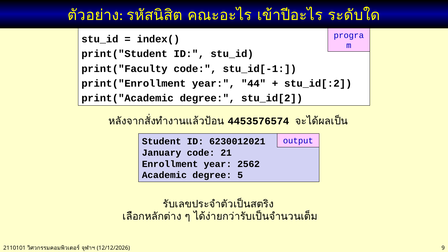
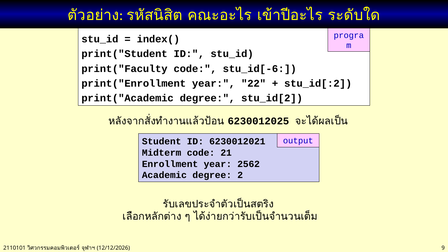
stu_id[-1: stu_id[-1 -> stu_id[-6 (260, 69)
44: 44 -> 22 (254, 83)
4453576574: 4453576574 -> 6230012025 (258, 121)
January: January -> Midterm (162, 153)
5: 5 -> 2 (240, 175)
